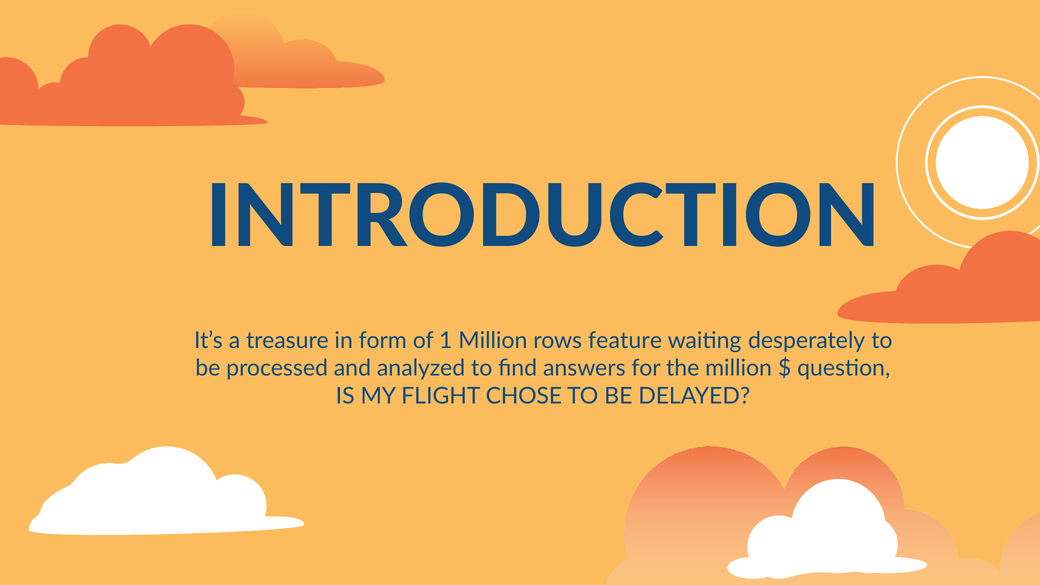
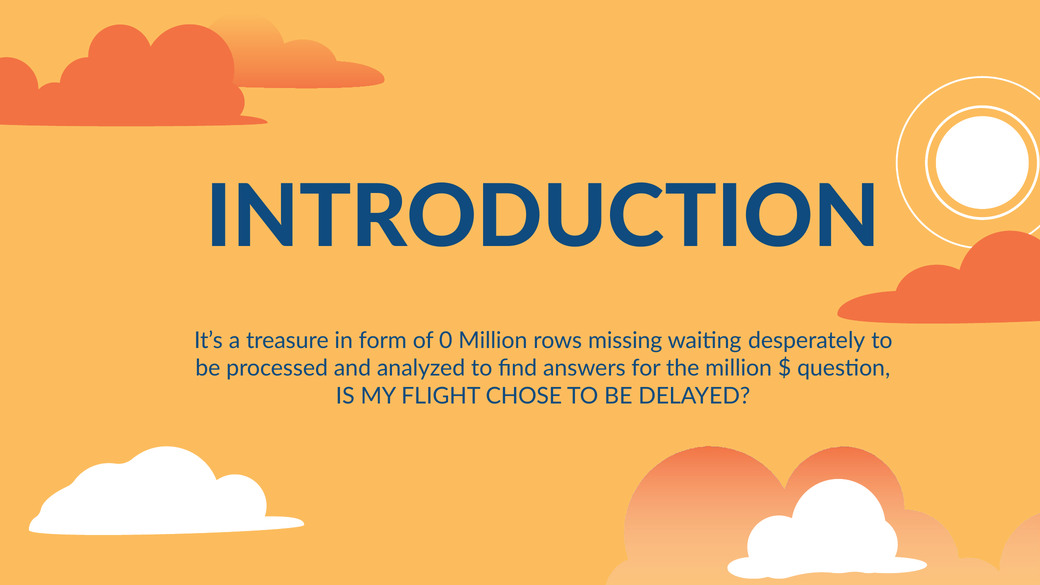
1: 1 -> 0 (446, 341)
feature: feature -> missing (625, 341)
